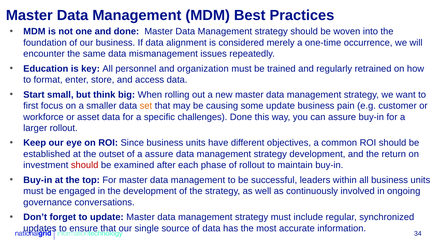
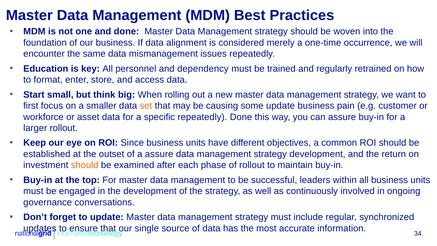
organization: organization -> dependency (203, 69)
specific challenges: challenges -> repeatedly (202, 117)
should colour: red -> orange (85, 165)
